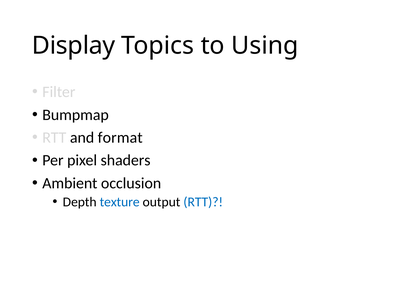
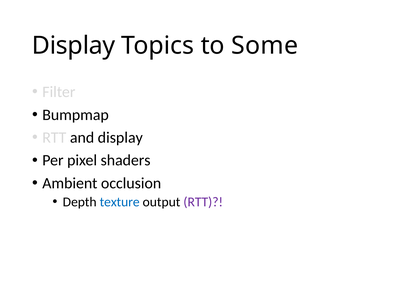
Using: Using -> Some (265, 46)
and format: format -> display (120, 138)
RTT colour: blue -> purple (203, 202)
